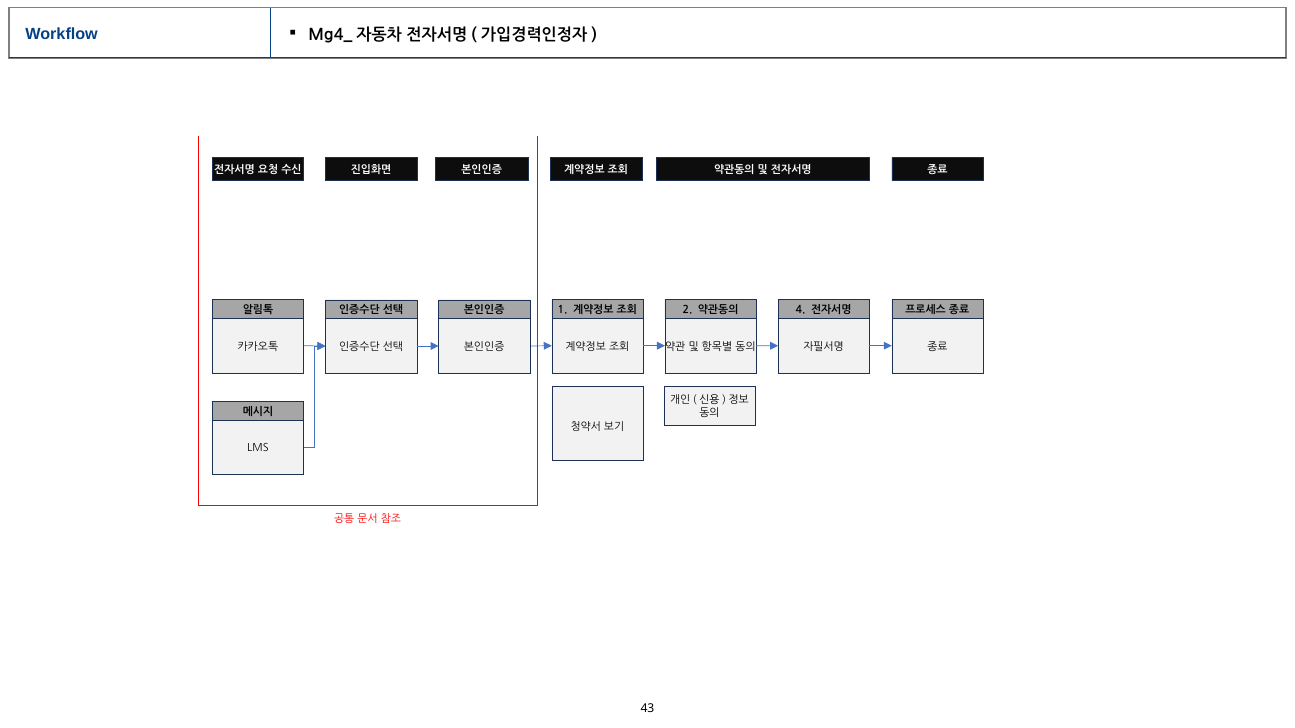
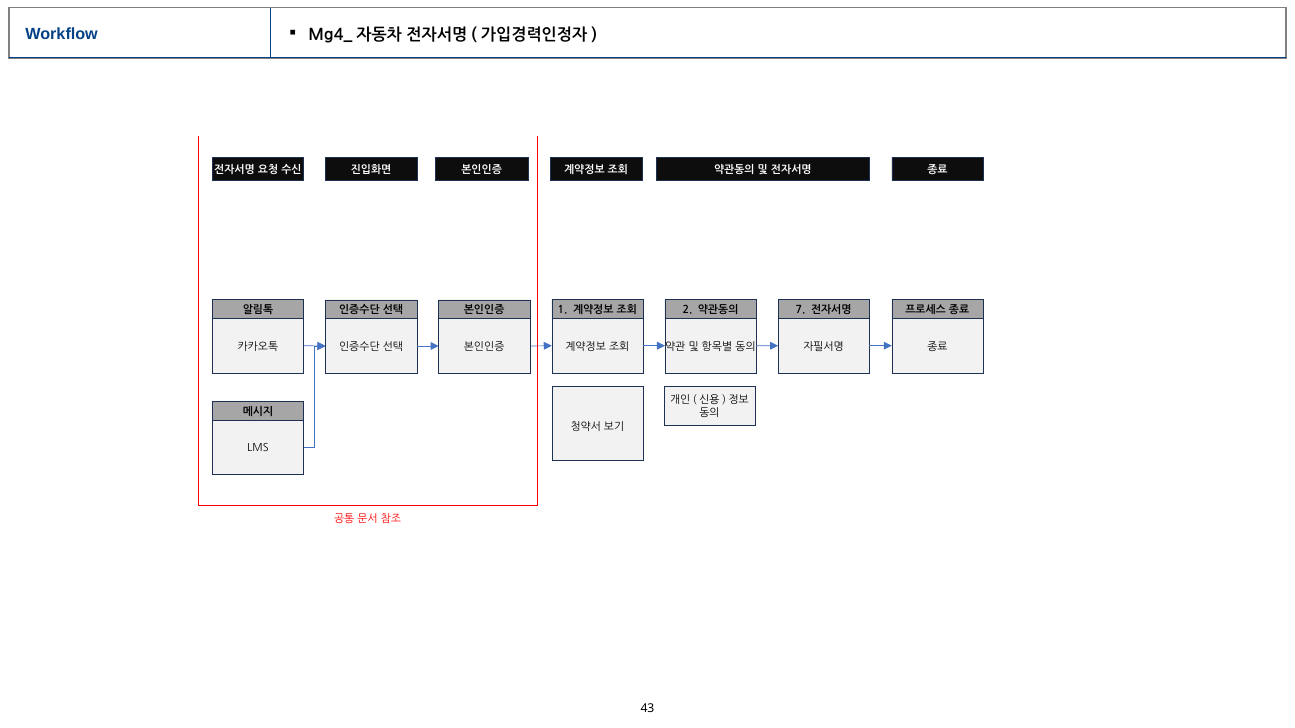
4: 4 -> 7 (801, 310)
